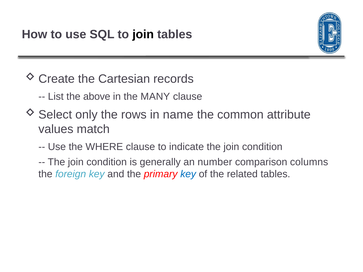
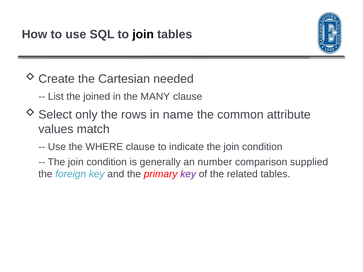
records: records -> needed (174, 79)
above: above -> joined (97, 97)
columns: columns -> supplied (309, 162)
key colour: blue -> purple (188, 174)
